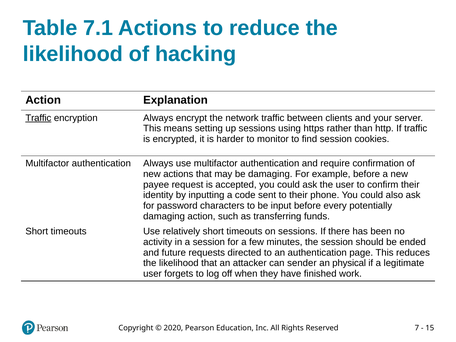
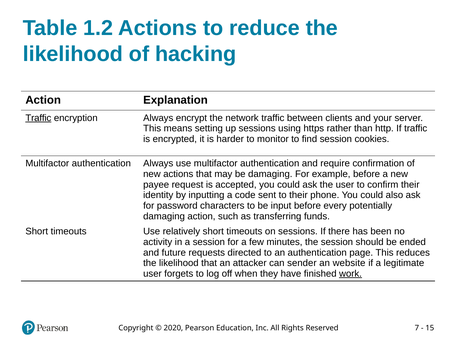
7.1: 7.1 -> 1.2 (98, 28)
physical: physical -> website (349, 263)
work underline: none -> present (350, 274)
